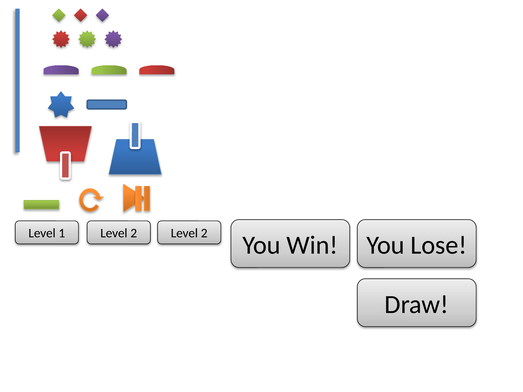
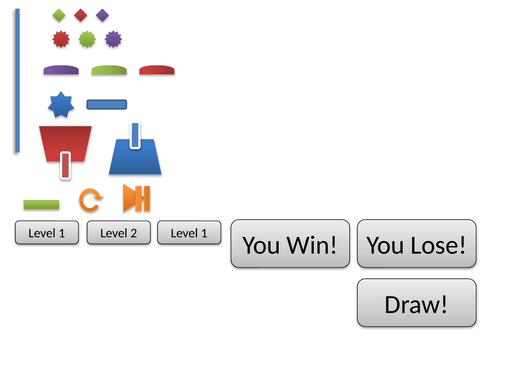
2 Level 2: 2 -> 1 (204, 233)
